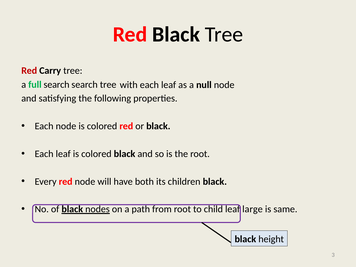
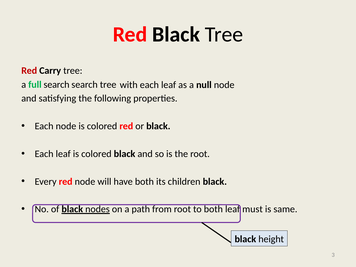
to child: child -> both (213, 209)
large: large -> must (253, 209)
